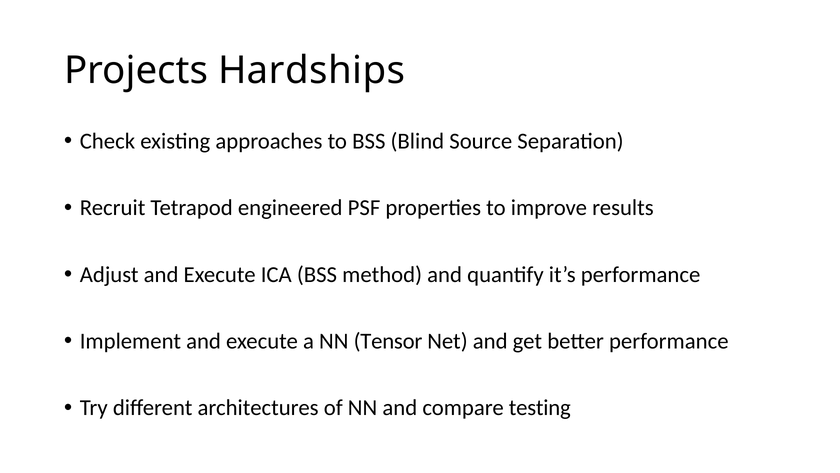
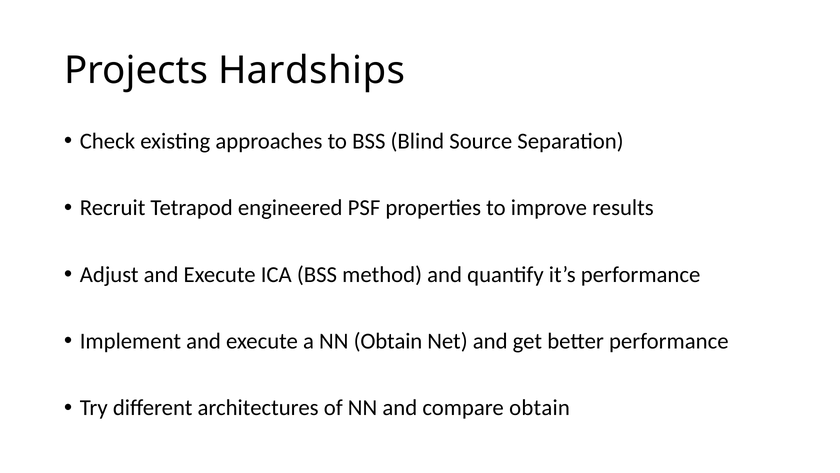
NN Tensor: Tensor -> Obtain (388, 341)
compare testing: testing -> obtain (540, 408)
